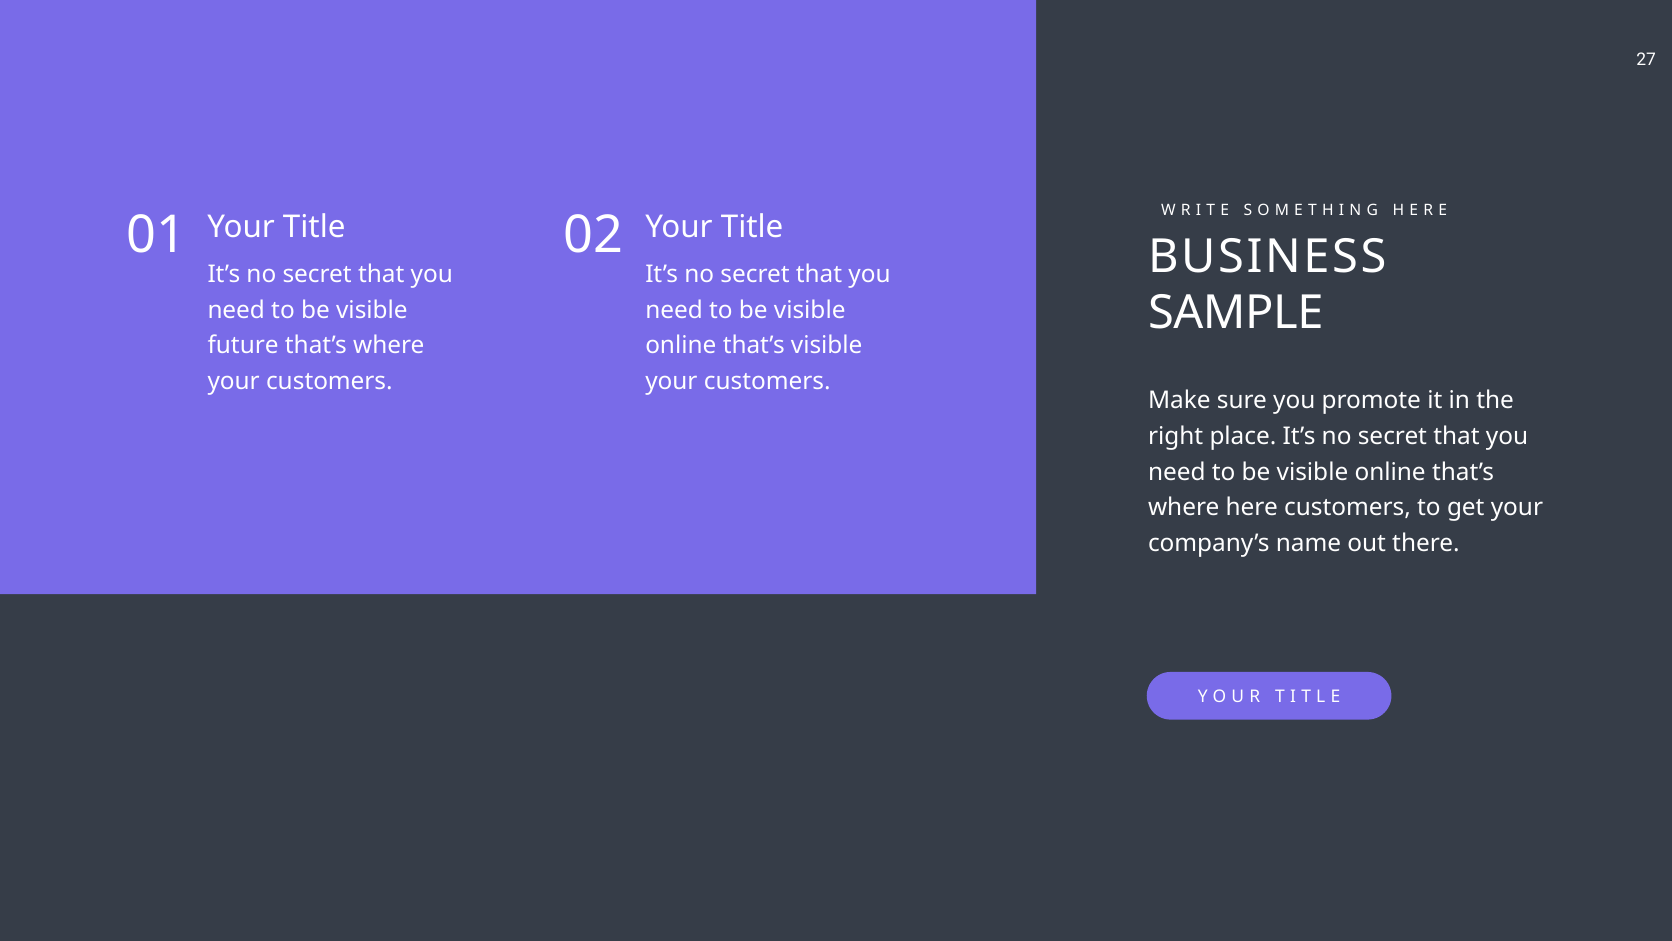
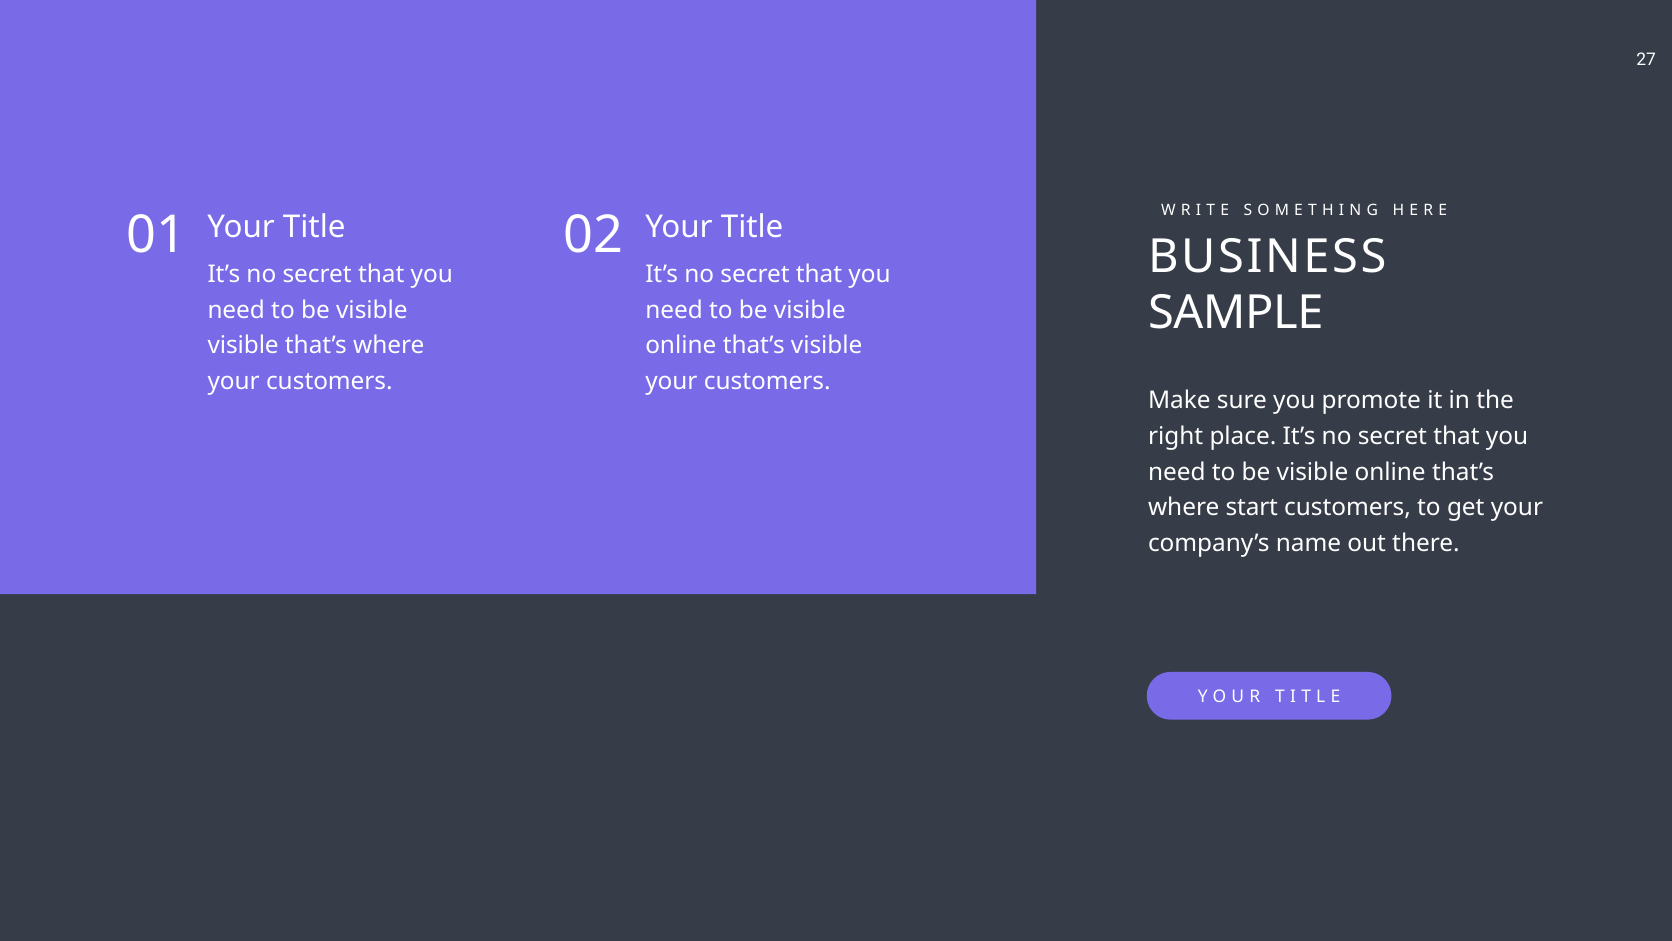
future: future -> visible (243, 346)
here: here -> start (1252, 507)
